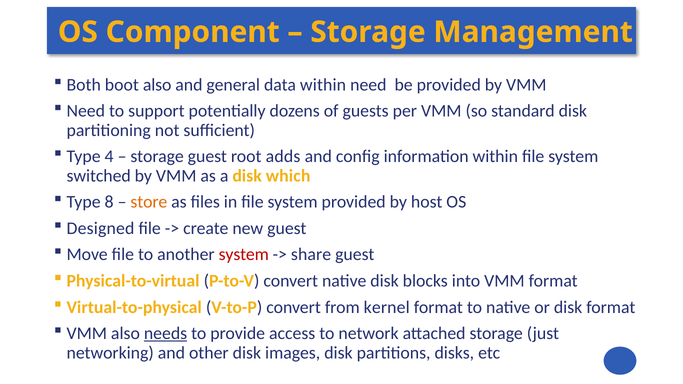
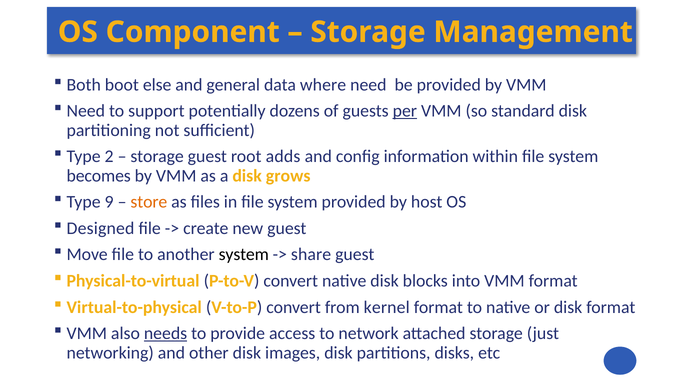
boot also: also -> else (157, 85)
data within: within -> where (323, 85)
per underline: none -> present (405, 111)
4: 4 -> 2 (109, 157)
switched: switched -> becomes (99, 176)
which: which -> grows (288, 176)
8: 8 -> 9 (109, 202)
system colour: red -> black (244, 255)
